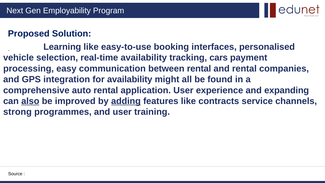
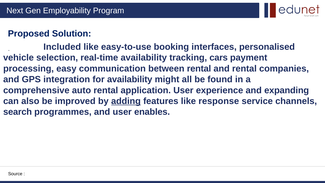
Learning: Learning -> Included (62, 47)
also underline: present -> none (30, 101)
contracts: contracts -> response (219, 101)
strong: strong -> search (18, 112)
training: training -> enables (152, 112)
